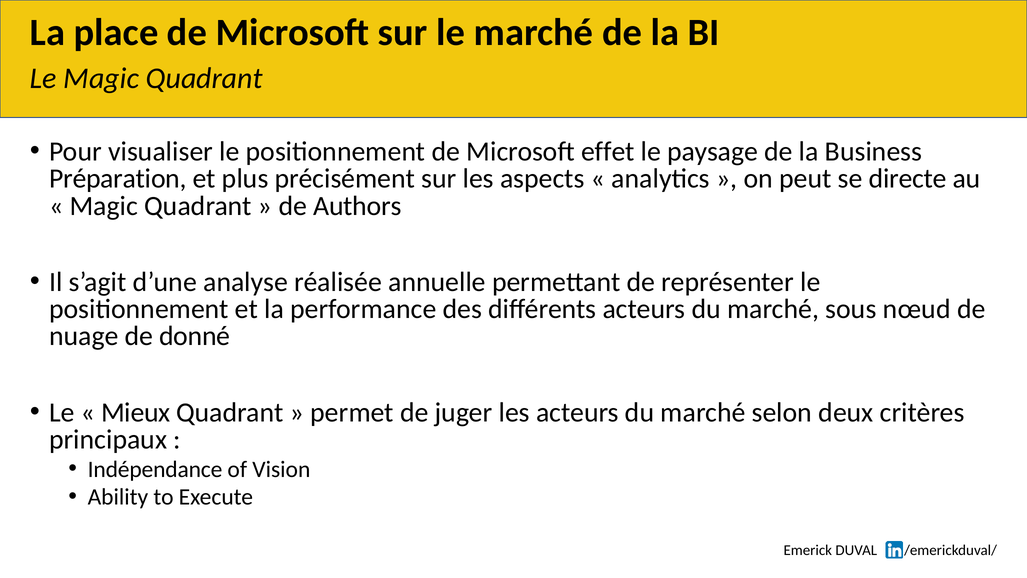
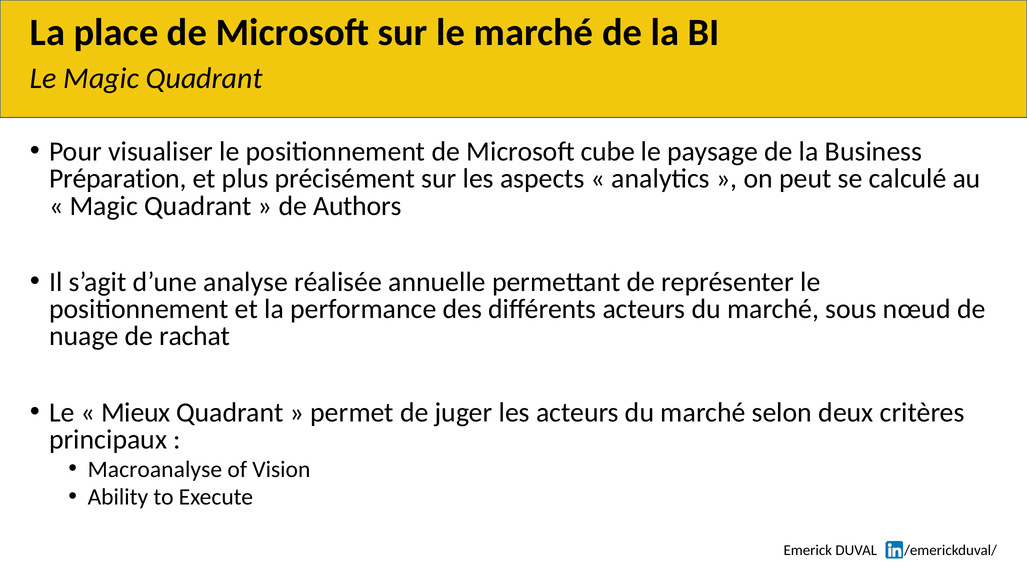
effet: effet -> cube (608, 152)
directe: directe -> calculé (908, 179)
donné: donné -> rachat (195, 336)
Indépendance: Indépendance -> Macroanalyse (155, 469)
